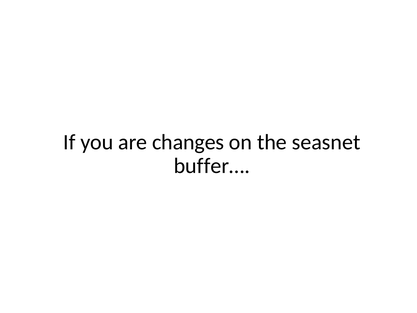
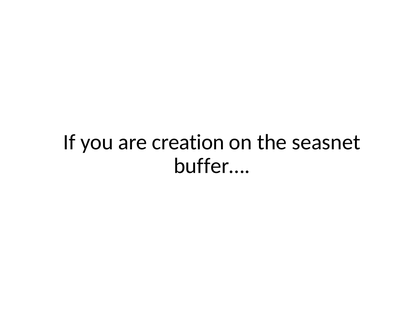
changes: changes -> creation (188, 142)
